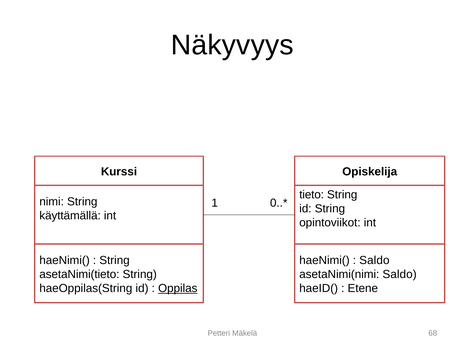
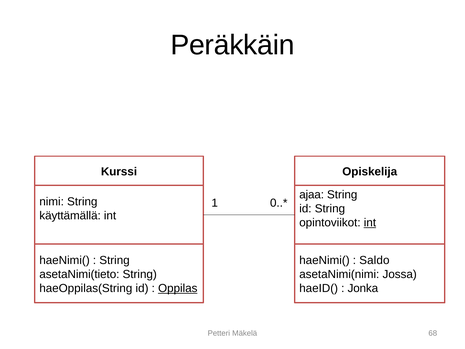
Näkyvyys: Näkyvyys -> Peräkkäin (233, 45)
tieto: tieto -> ajaa (312, 195)
int underline: none -> present (370, 222)
asetaNimi(nimi Saldo: Saldo -> Jossa (400, 274)
Etene: Etene -> Jonka (363, 288)
